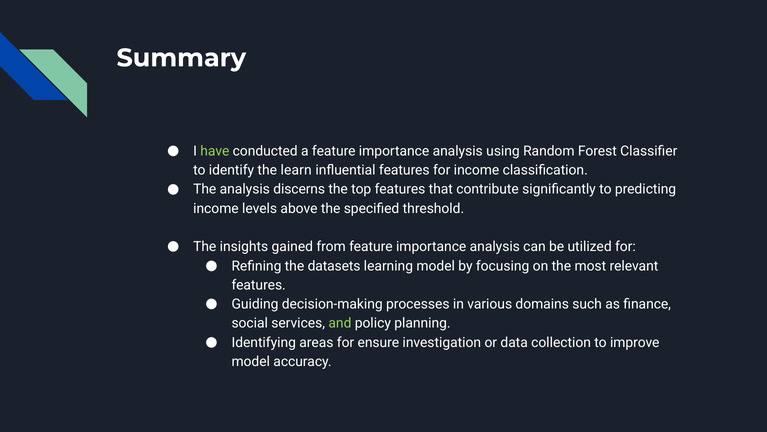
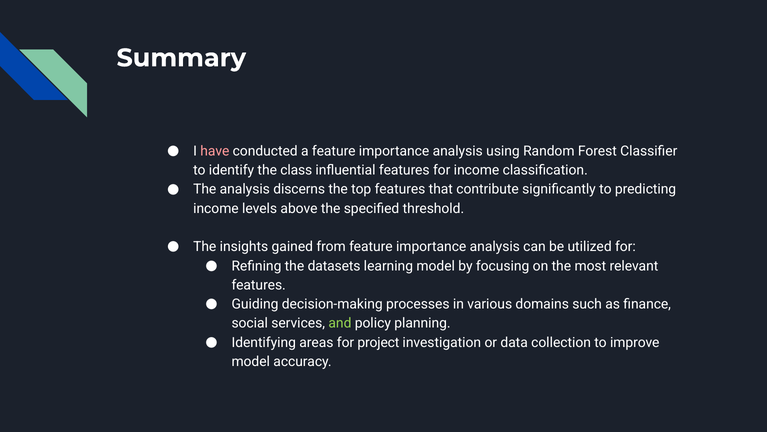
have colour: light green -> pink (215, 151)
learn: learn -> class (296, 170)
ensure: ensure -> project (378, 342)
